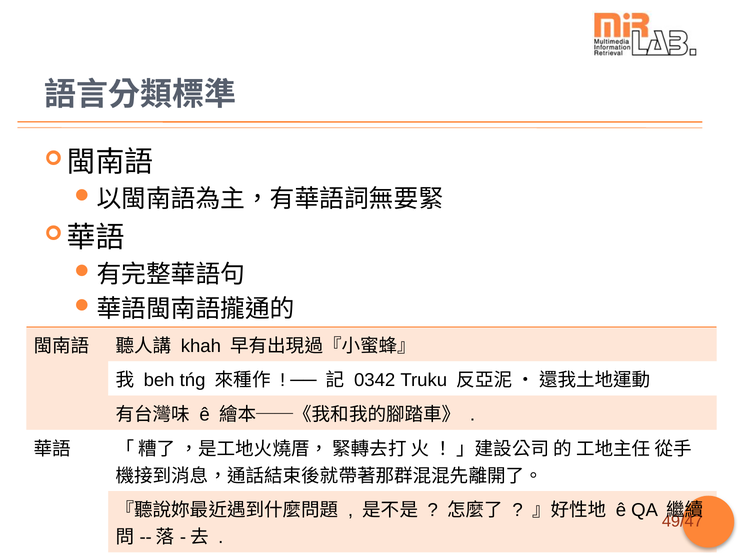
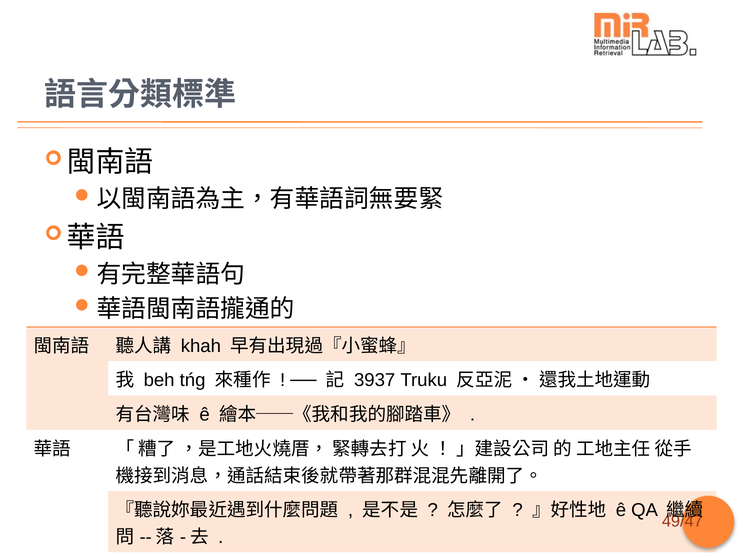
0342: 0342 -> 3937 (375, 381)
